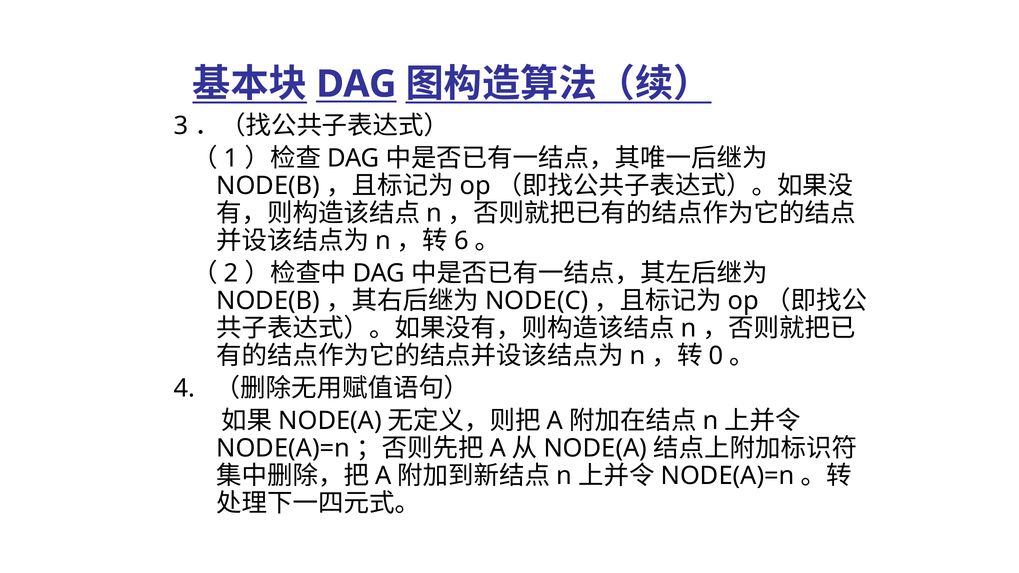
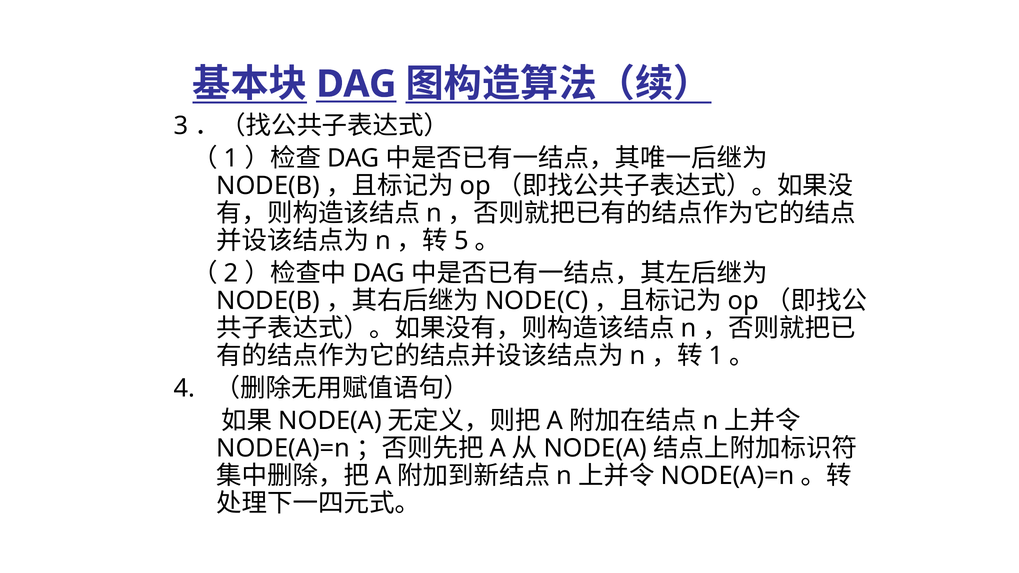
6: 6 -> 5 (461, 241)
0: 0 -> 1 (716, 356)
